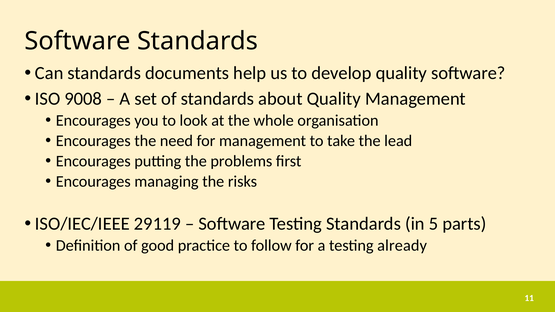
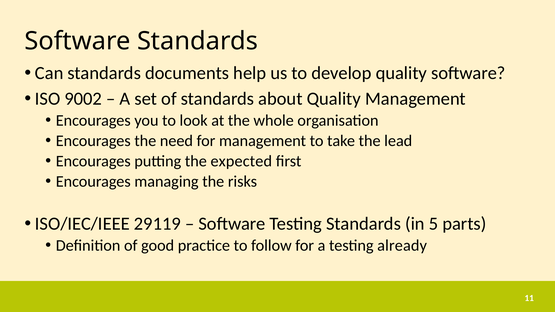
9008: 9008 -> 9002 (83, 99)
problems: problems -> expected (241, 161)
